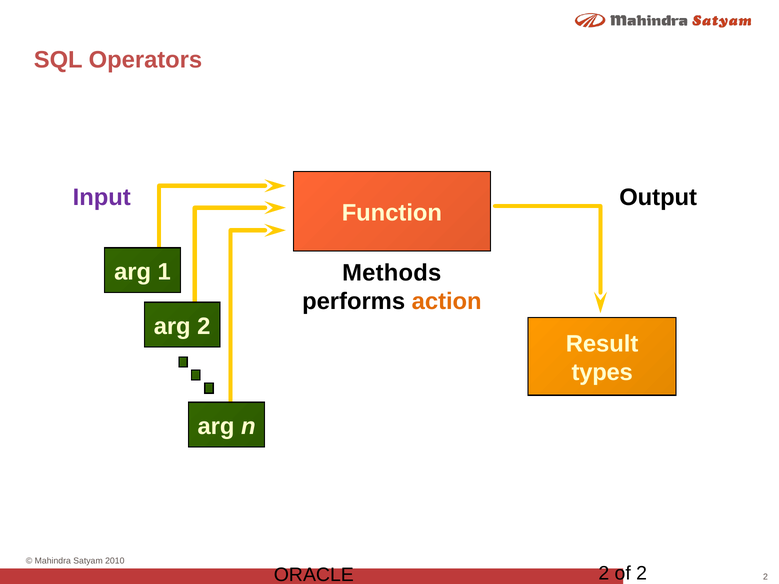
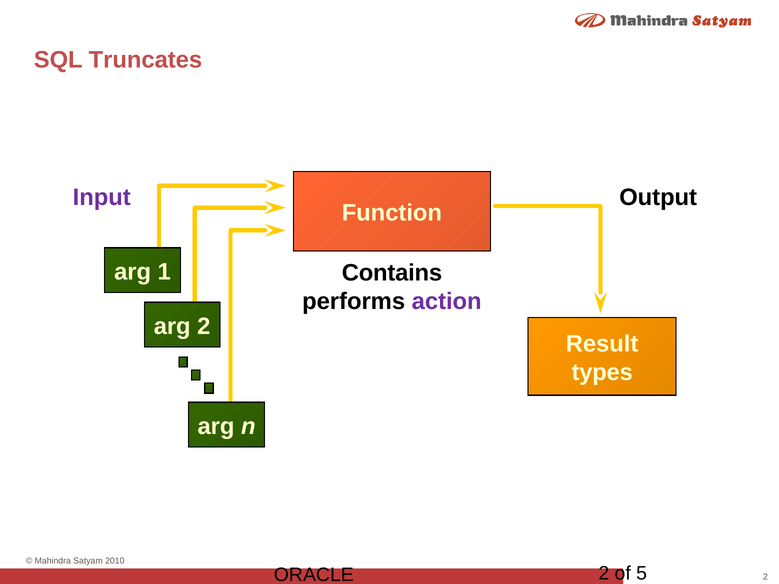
Operators: Operators -> Truncates (145, 60)
Methods: Methods -> Contains (392, 273)
action colour: orange -> purple (447, 302)
of 2: 2 -> 5 (642, 574)
